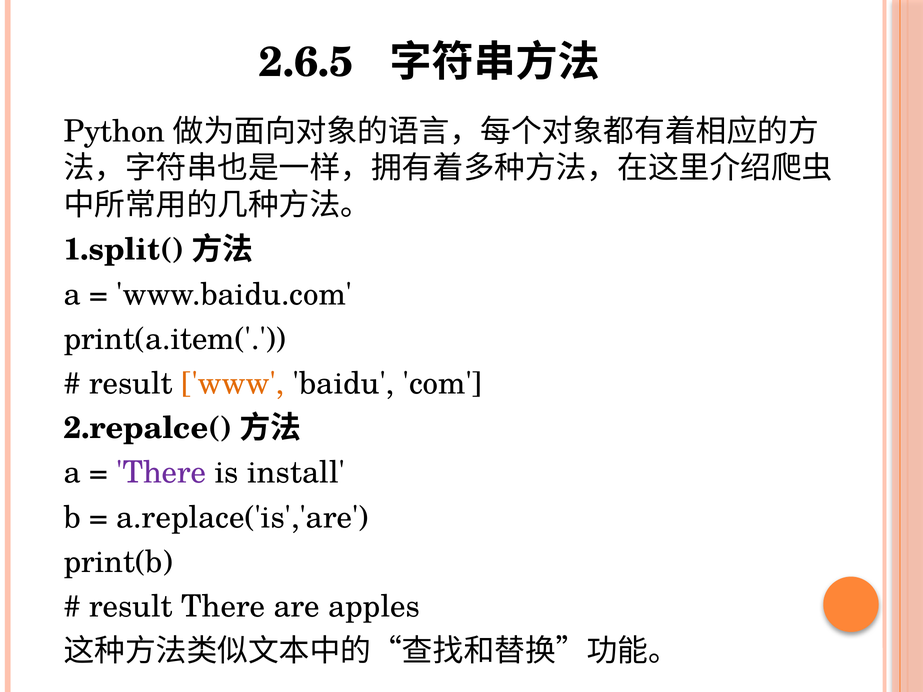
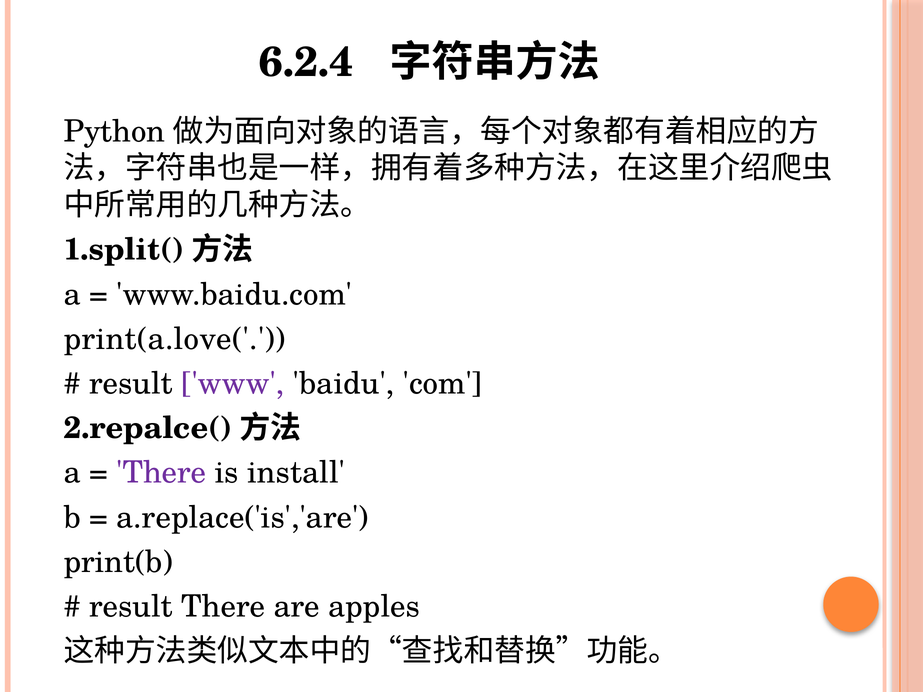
2.6.5: 2.6.5 -> 6.2.4 (306, 62)
print(a.item(: print(a.item( -> print(a.love( (175, 339)
www colour: orange -> purple (233, 384)
